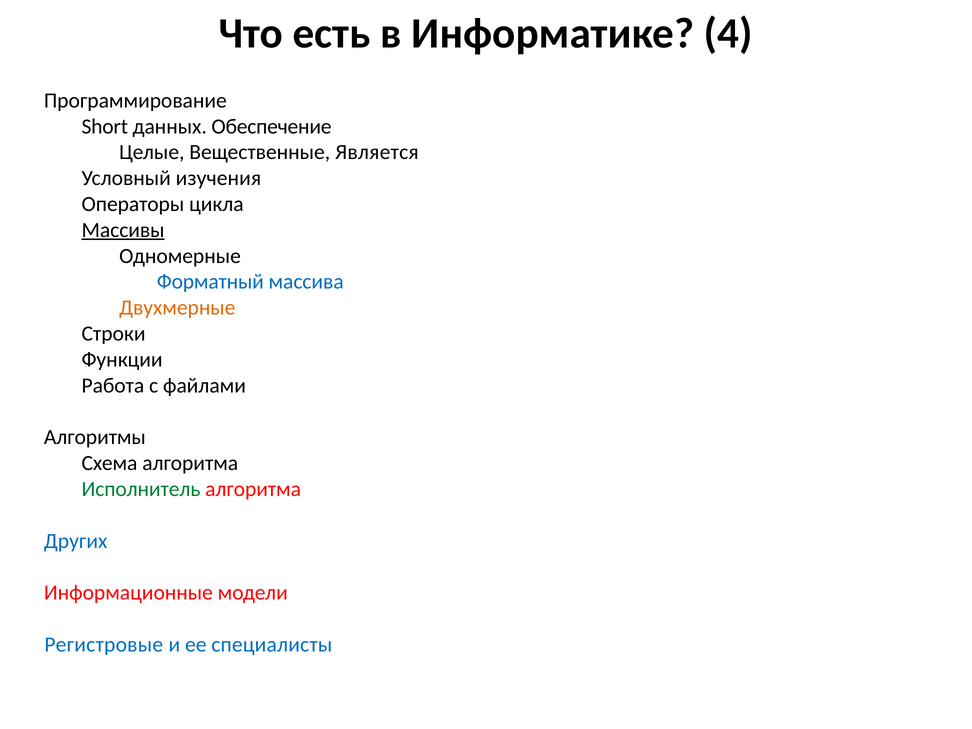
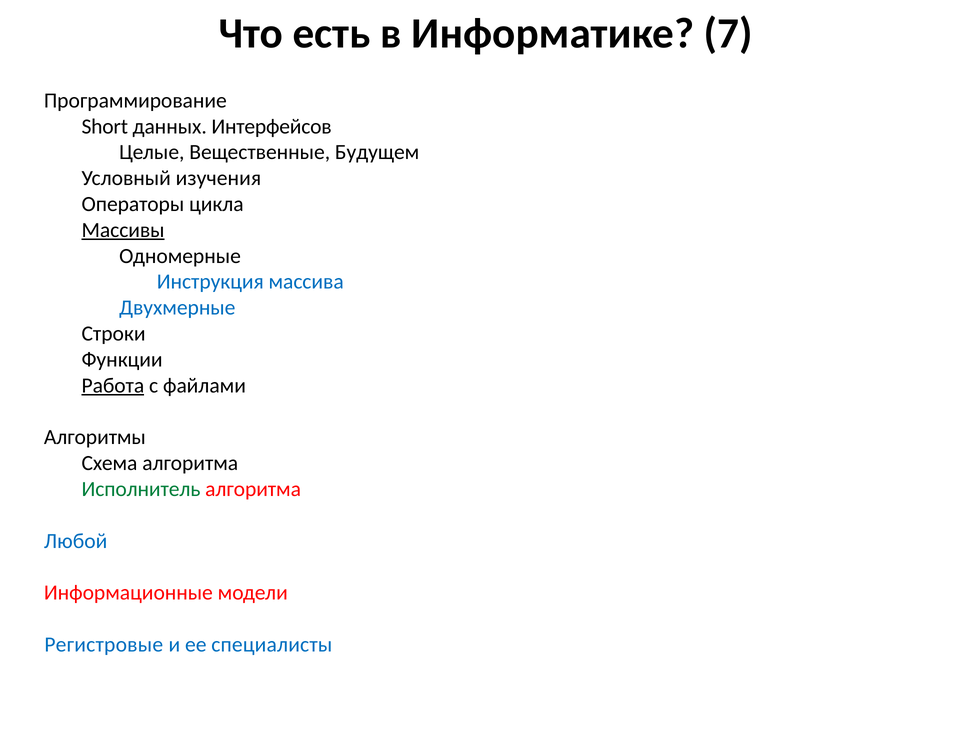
4: 4 -> 7 (728, 34)
Обеспечение: Обеспечение -> Интерфейсов (272, 126)
Является: Является -> Будущем (377, 152)
Форматный: Форматный -> Инструкция (210, 282)
Двухмерные colour: orange -> blue (177, 308)
Работа underline: none -> present (113, 385)
Других: Других -> Любой (76, 541)
